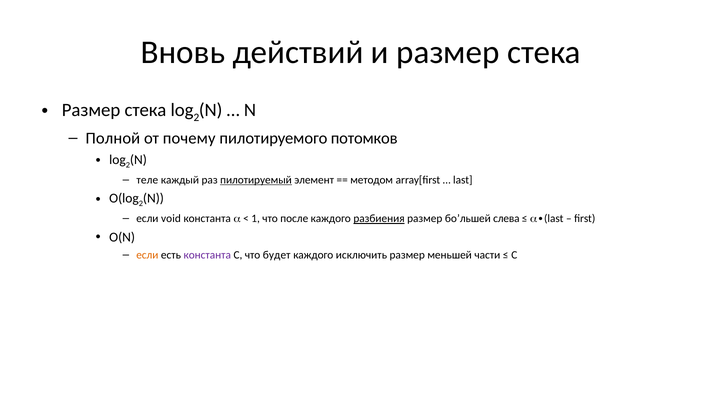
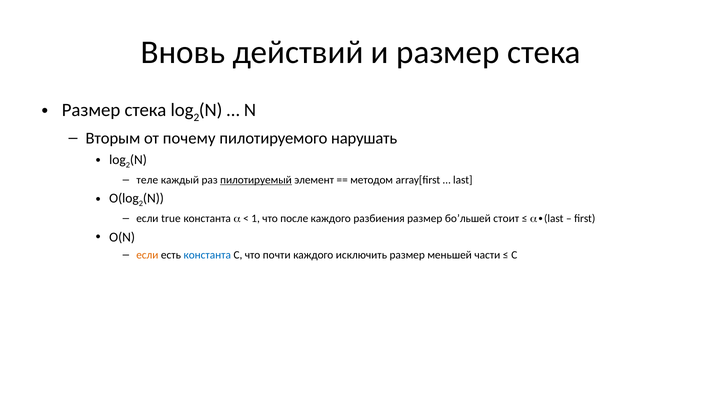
Полной: Полной -> Вторым (113, 138)
потомков: потомков -> нарушать (364, 138)
void: void -> true (171, 219)
разбиения underline: present -> none (379, 219)
слева: слева -> стоит (506, 219)
константа colour: purple -> blue (207, 255)
будет: будет -> почти (277, 255)
